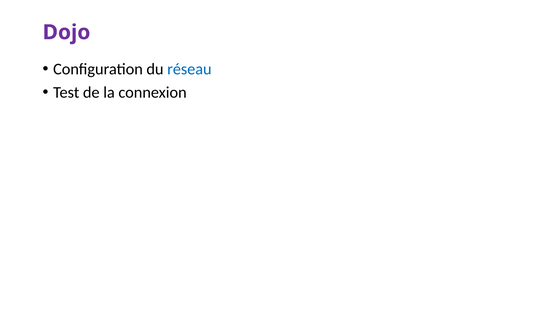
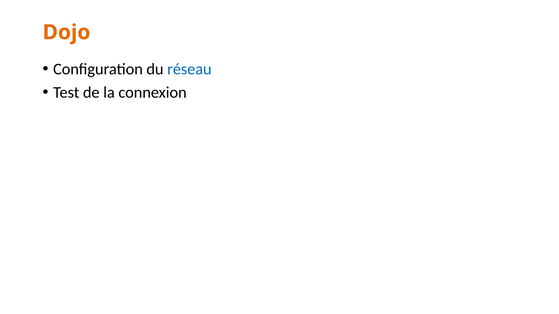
Dojo colour: purple -> orange (66, 32)
